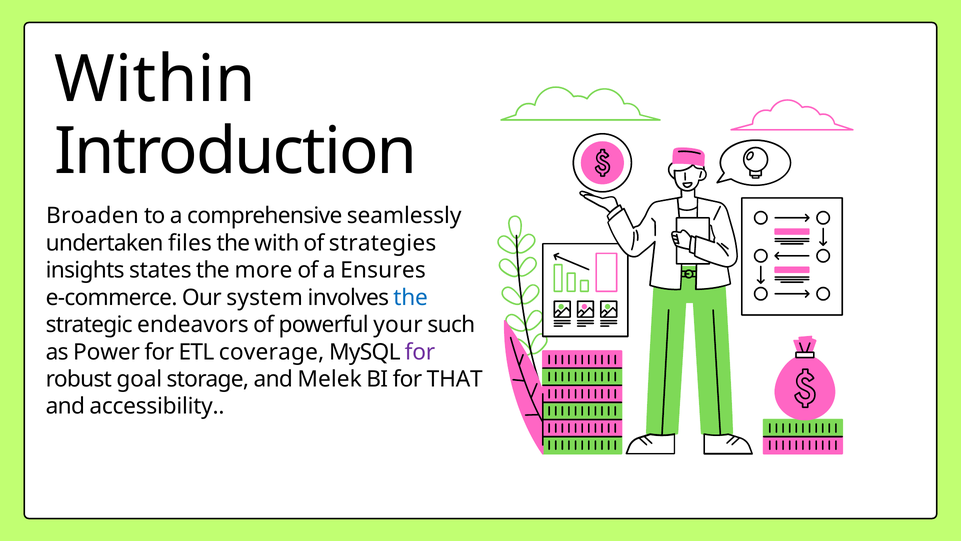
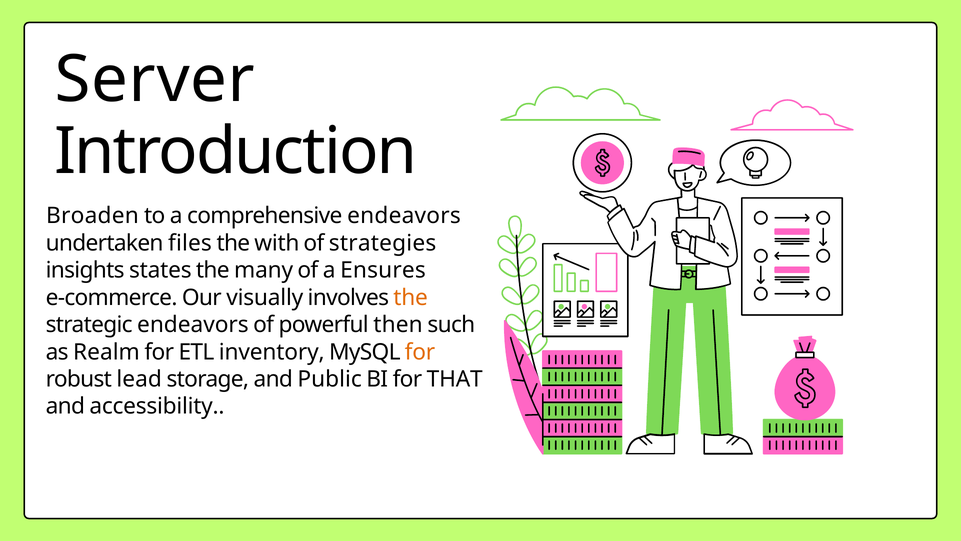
Within: Within -> Server (155, 80)
comprehensive seamlessly: seamlessly -> endeavors (404, 216)
more: more -> many (264, 270)
system: system -> visually (265, 297)
the colour: blue -> orange (411, 297)
your: your -> then (398, 325)
Power: Power -> Realm (106, 352)
coverage: coverage -> inventory (272, 352)
for colour: purple -> orange (420, 352)
goal: goal -> lead (139, 379)
Melek: Melek -> Public (330, 379)
